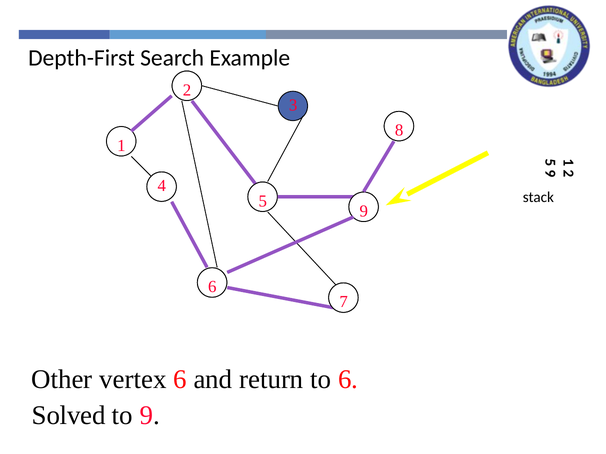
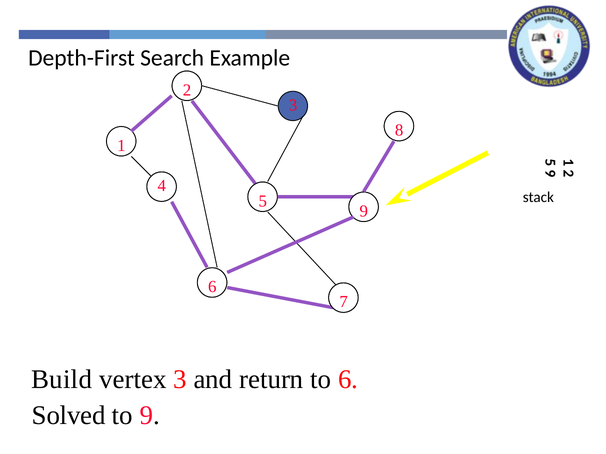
Other: Other -> Build (62, 380)
vertex 6: 6 -> 3 (180, 380)
